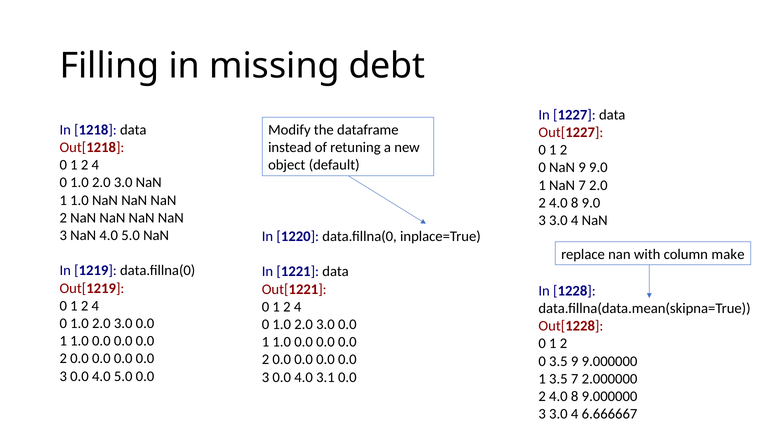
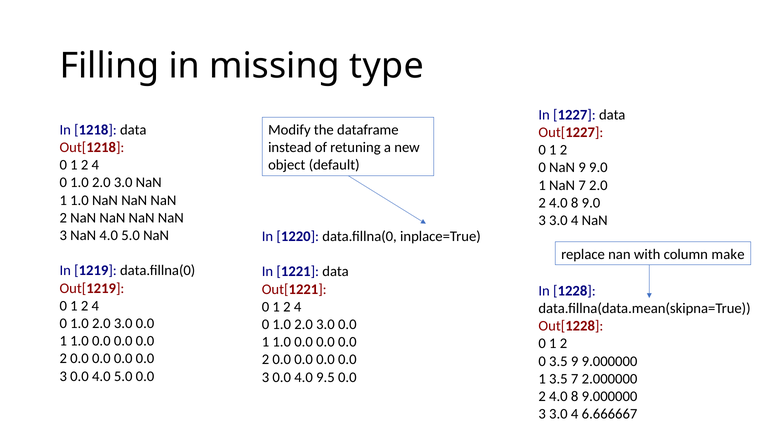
debt: debt -> type (387, 66)
3.1: 3.1 -> 9.5 (325, 377)
